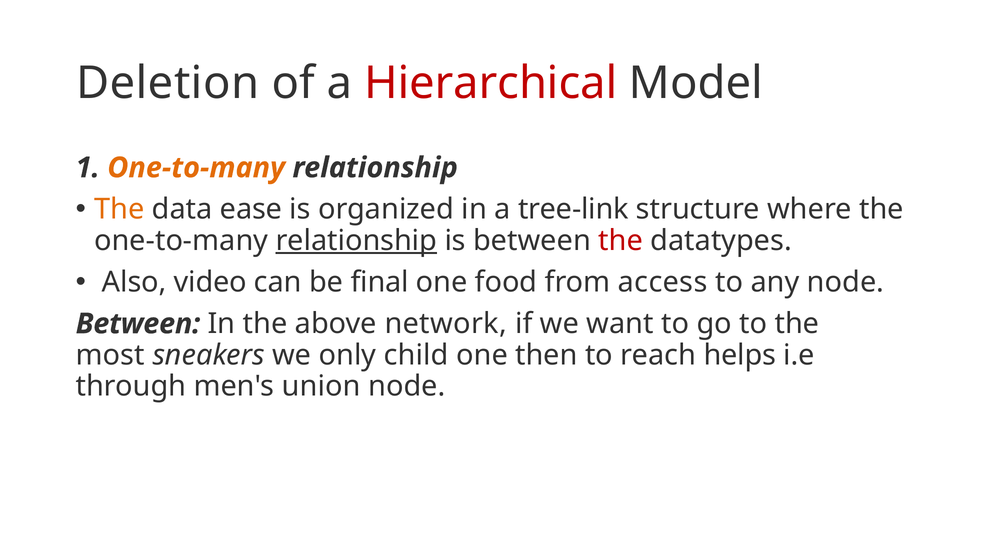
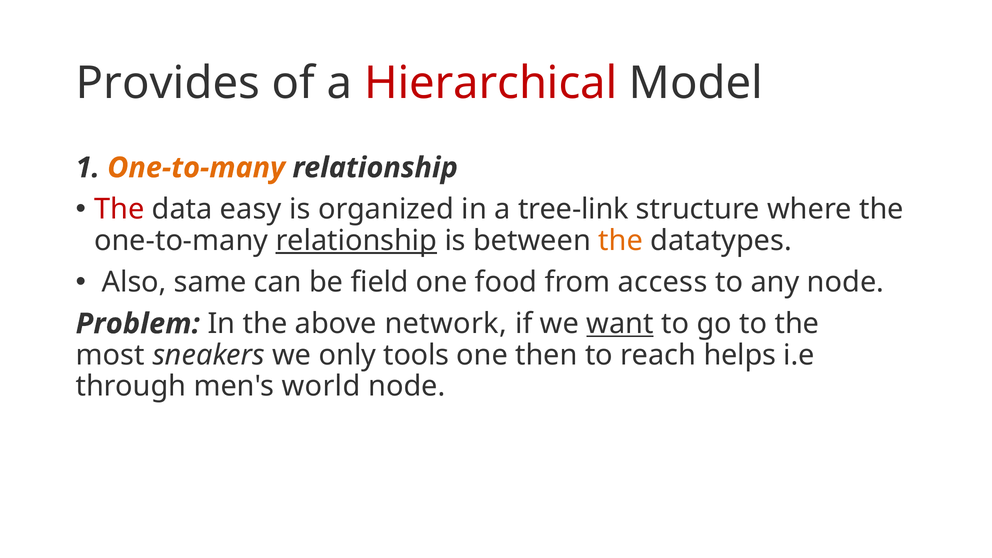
Deletion: Deletion -> Provides (168, 83)
The colour: orange -> red (119, 209)
ease: ease -> easy (251, 209)
the colour: red -> orange (621, 241)
video: video -> same (210, 282)
final: final -> field (380, 282)
Between: Between -> Problem (138, 324)
want underline: none -> present (620, 324)
child: child -> tools (416, 355)
union: union -> world (321, 386)
